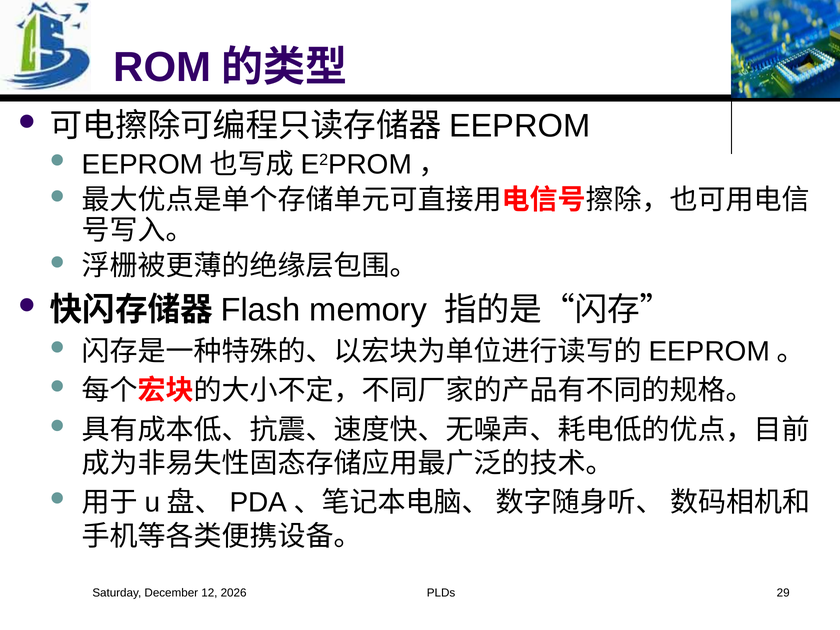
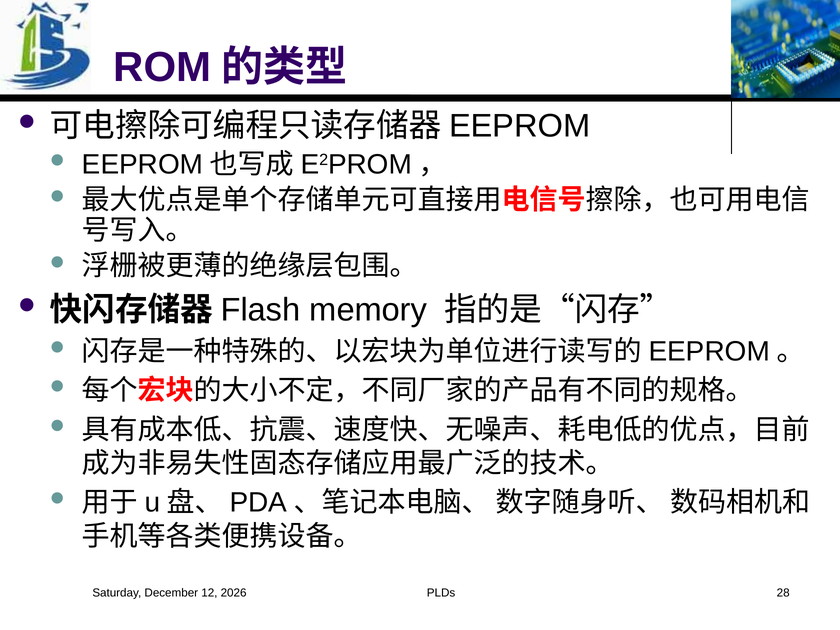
29: 29 -> 28 (783, 593)
